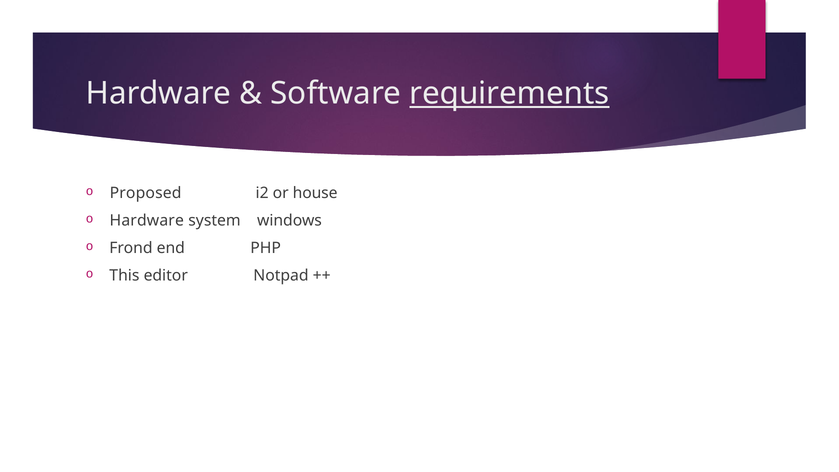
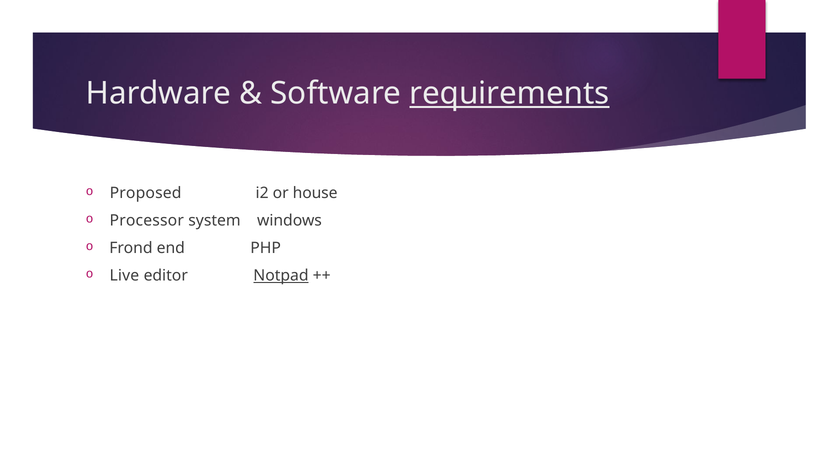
Hardware: Hardware -> Processor (147, 220)
This: This -> Live (124, 276)
Notpad underline: none -> present (281, 276)
